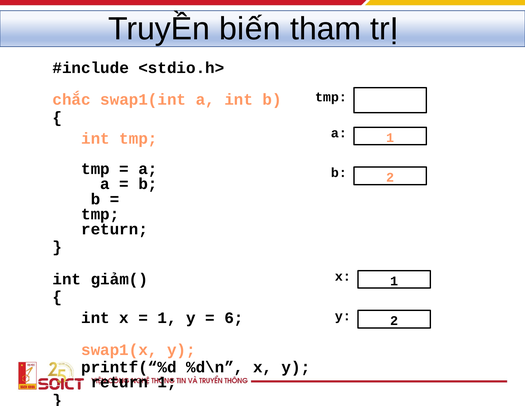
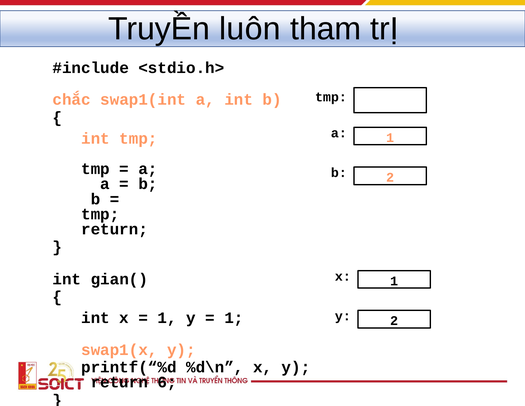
biến: biến -> luôn (250, 29)
giảm(: giảm( -> gian( (119, 279)
6: 6 -> 1 (234, 318)
return 1: 1 -> 6 (167, 382)
